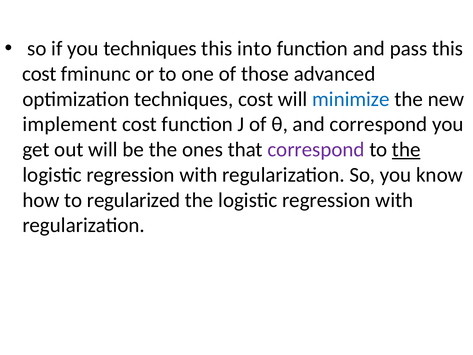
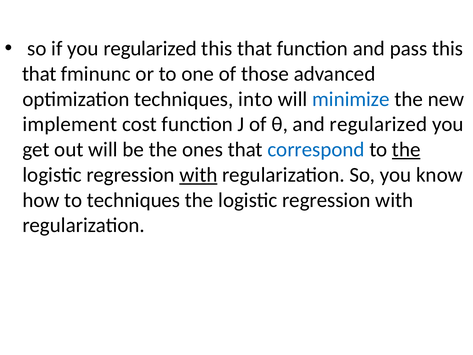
you techniques: techniques -> regularized (150, 49)
into: into -> that (255, 49)
cost: cost -> that (39, 74)
techniques cost: cost -> into (256, 99)
and correspond: correspond -> regularized (378, 124)
correspond colour: purple -> blue (316, 149)
with underline: none -> present (198, 175)
to regularized: regularized -> techniques (134, 200)
